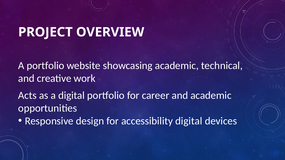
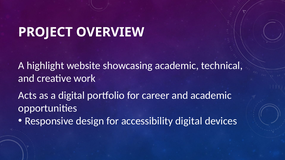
A portfolio: portfolio -> highlight (45, 66)
